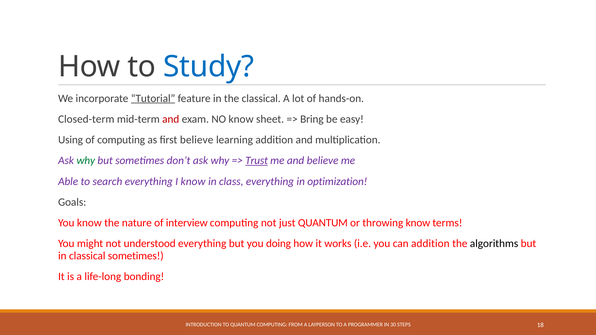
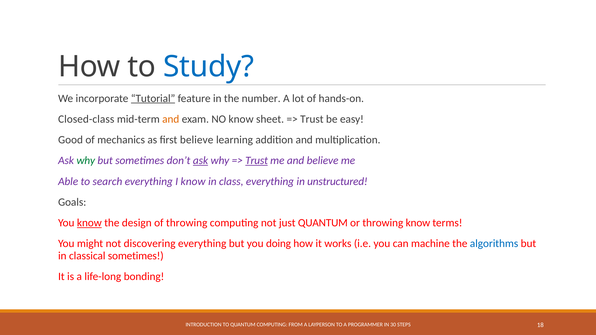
the classical: classical -> number (261, 98)
Closed-term: Closed-term -> Closed-class (86, 119)
and colour: red -> orange (171, 119)
Bring: Bring -> Trust (312, 119)
Using: Using -> Good (70, 140)
of computing: computing -> mechanics (121, 140)
ask underline: none -> present (201, 161)
optimization: optimization -> unstructured (337, 181)
know underline: none -> present (89, 223)
nature: nature -> design (137, 223)
of interview: interview -> throwing (187, 223)
understood: understood -> discovering (150, 244)
can addition: addition -> machine (430, 244)
algorithms colour: black -> blue (494, 244)
